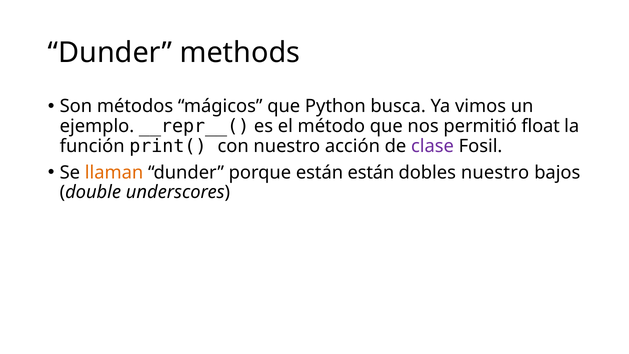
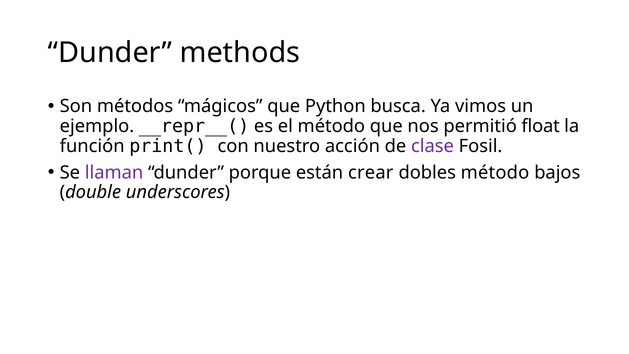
llaman colour: orange -> purple (114, 172)
están están: están -> crear (371, 172)
dobles nuestro: nuestro -> método (495, 172)
